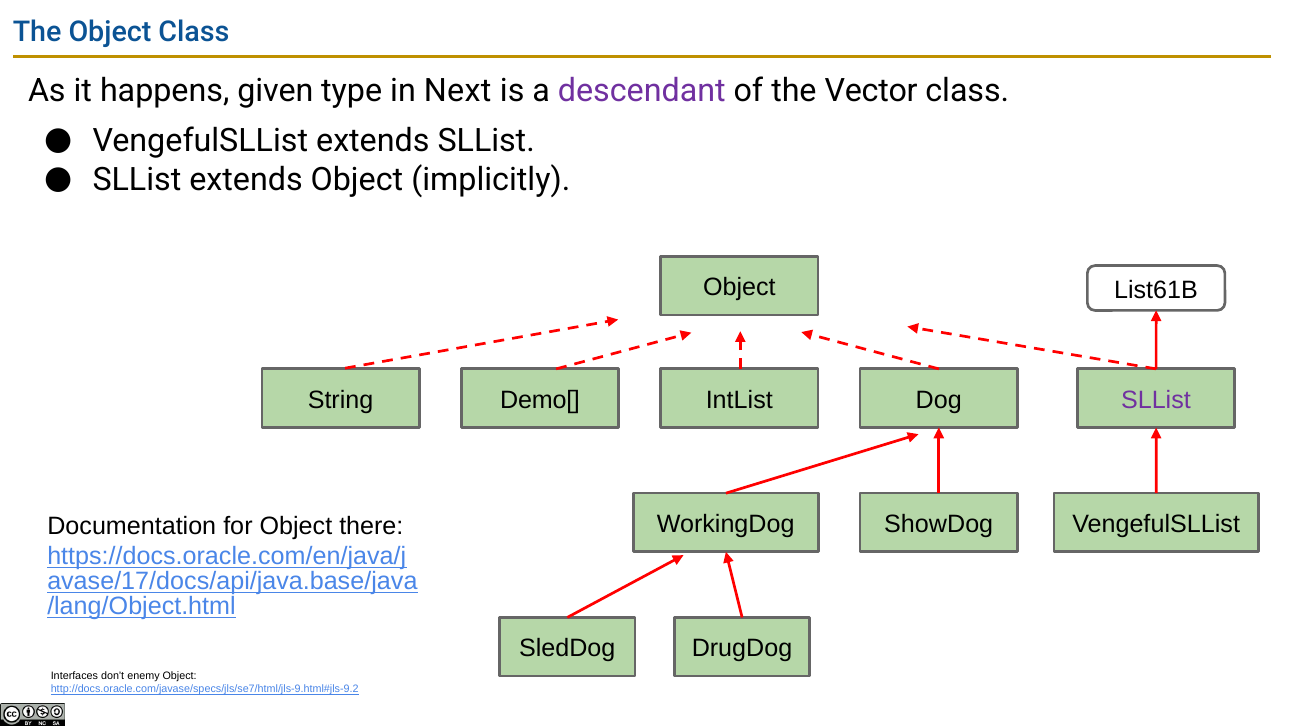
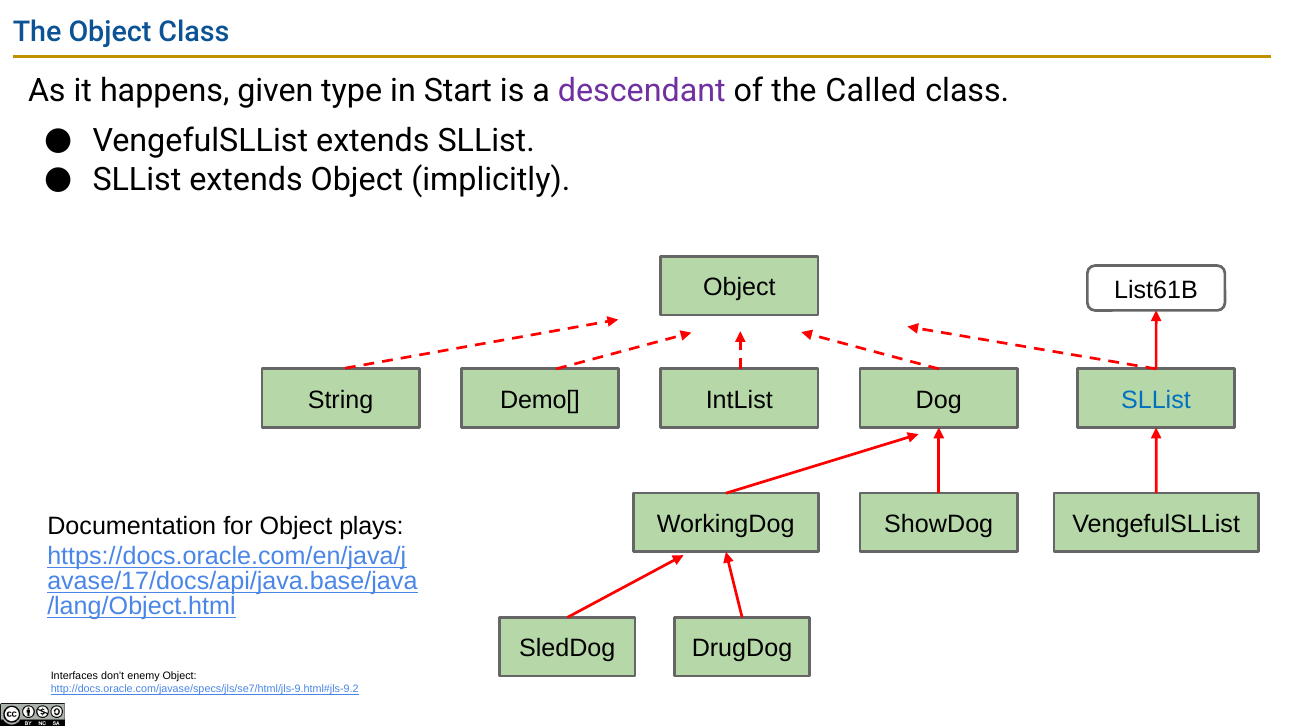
Next: Next -> Start (458, 91)
Vector: Vector -> Called (871, 91)
SLList colour: purple -> blue (1156, 400)
there: there -> plays (371, 526)
